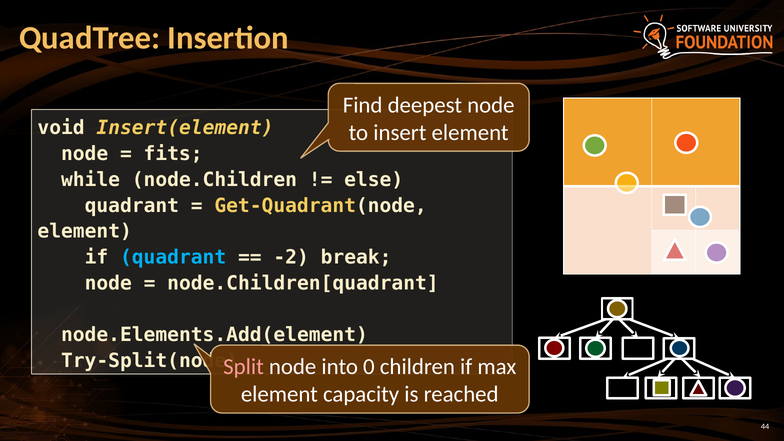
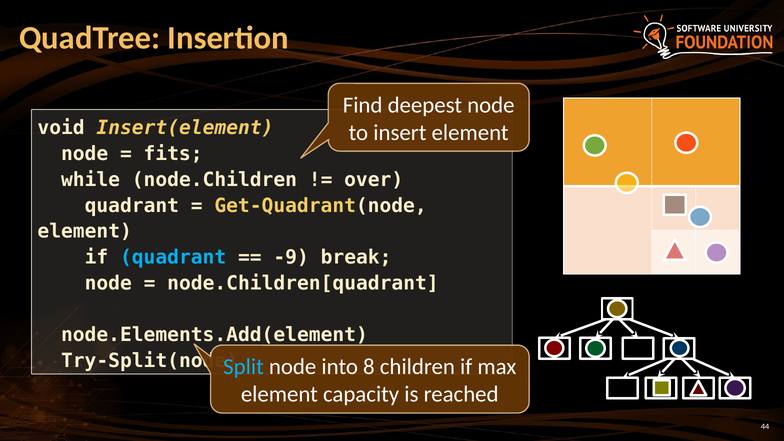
else: else -> over (374, 180)
-2: -2 -> -9 (291, 257)
Split colour: pink -> light blue (244, 367)
0: 0 -> 8 (369, 367)
